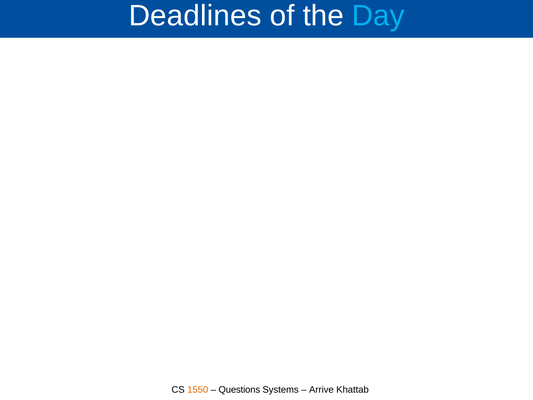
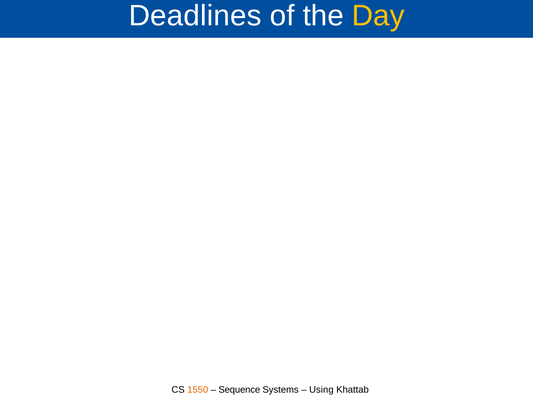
Day colour: light blue -> yellow (378, 16)
Questions: Questions -> Sequence (239, 389)
Arrive: Arrive -> Using (321, 389)
